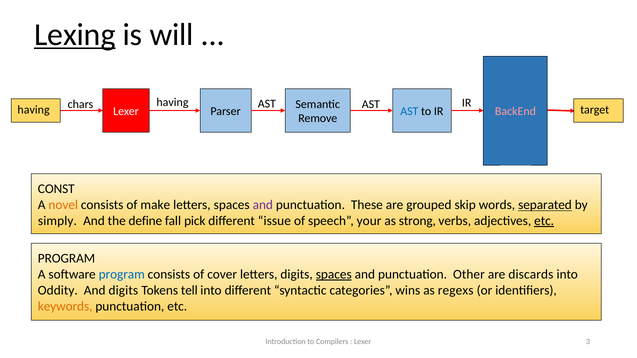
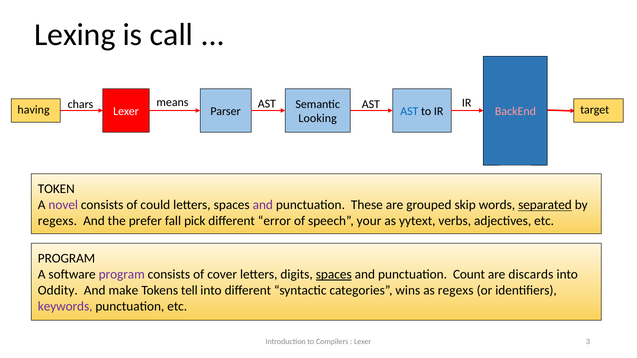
Lexing underline: present -> none (75, 35)
will: will -> call (171, 35)
chars having: having -> means (173, 103)
Remove: Remove -> Looking (318, 119)
CONST: CONST -> TOKEN (56, 189)
novel colour: orange -> purple (63, 205)
make: make -> could (155, 205)
simply: simply -> regexs (57, 221)
define: define -> prefer (145, 221)
issue: issue -> error (274, 221)
strong: strong -> yytext (417, 221)
etc underline: present -> none (544, 221)
program colour: blue -> purple (122, 275)
Other: Other -> Count (469, 275)
And digits: digits -> make (123, 291)
keywords colour: orange -> purple (65, 306)
